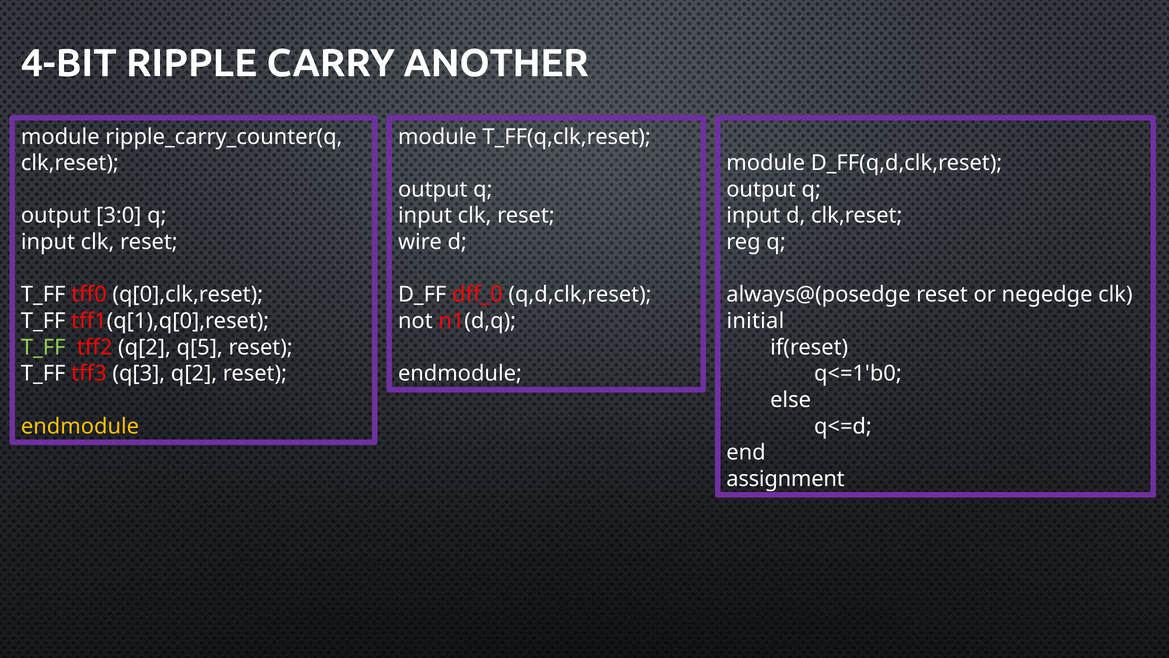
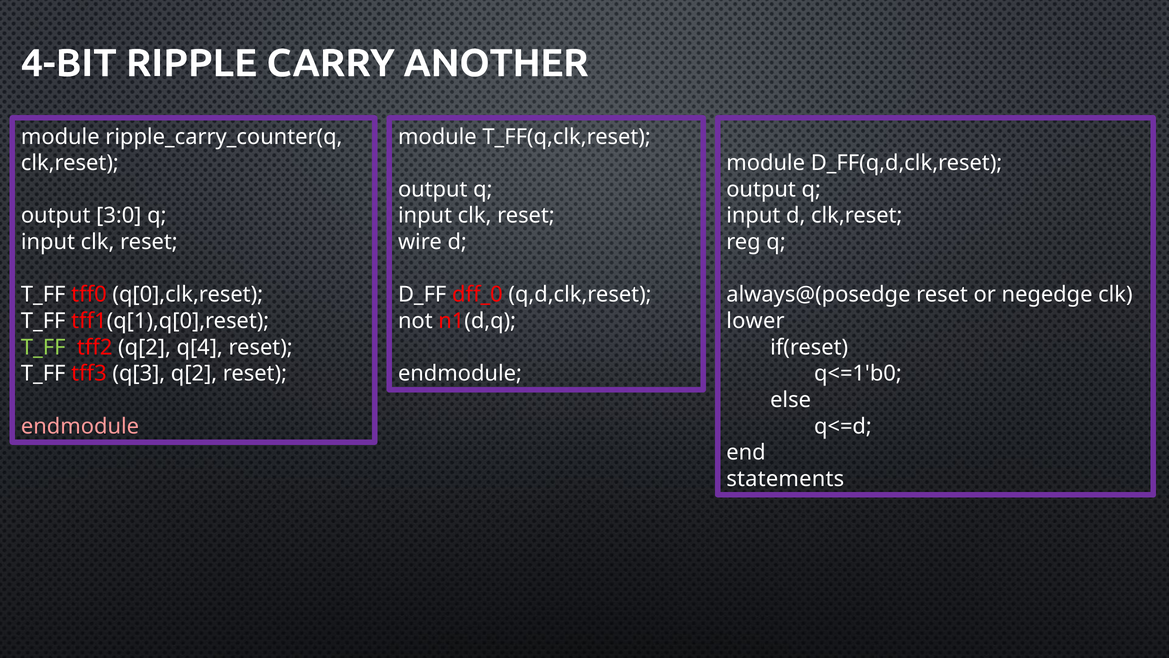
initial: initial -> lower (755, 321)
q[5: q[5 -> q[4 (200, 347)
endmodule colour: yellow -> pink (80, 426)
assignment: assignment -> statements (785, 479)
